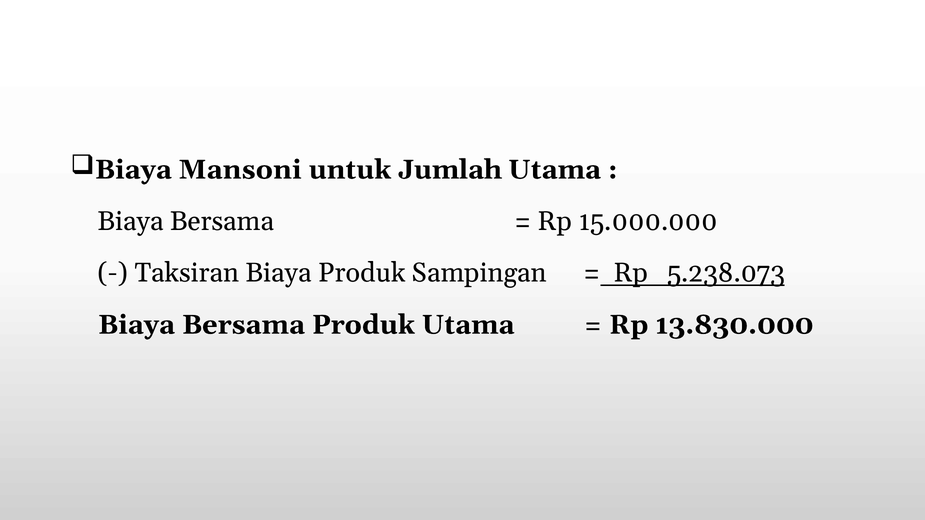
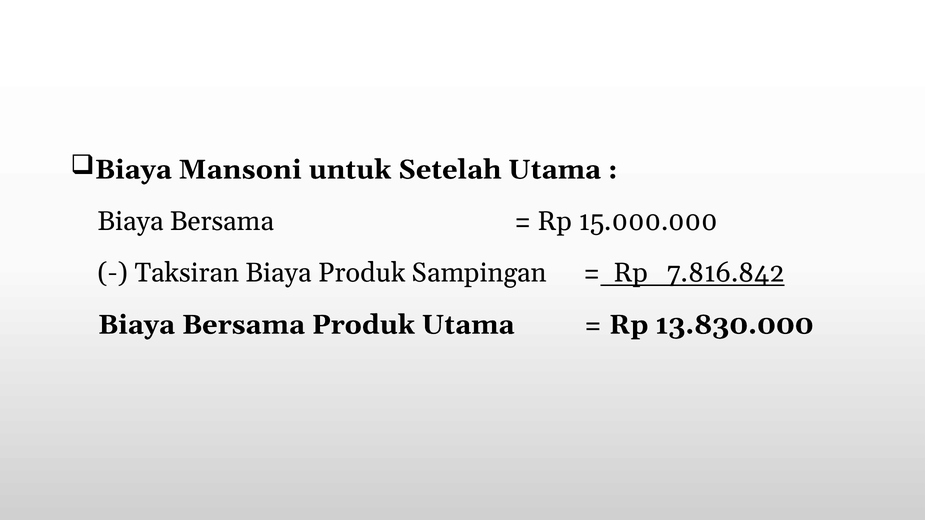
Jumlah: Jumlah -> Setelah (450, 170)
5.238.073: 5.238.073 -> 7.816.842 (726, 273)
